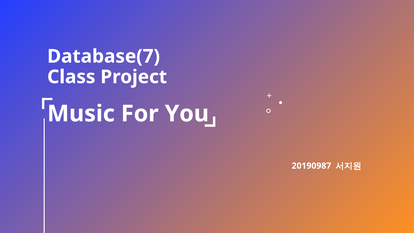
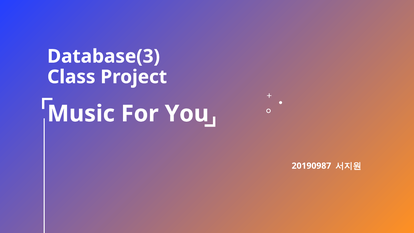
Database(7: Database(7 -> Database(3 (104, 56)
